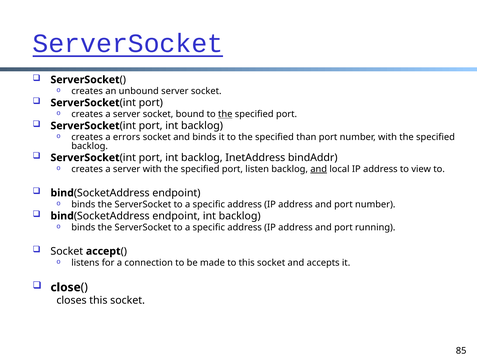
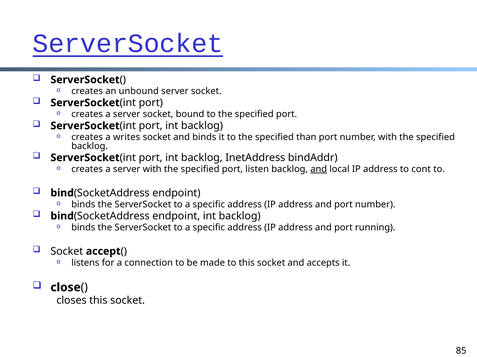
the underline: present -> none (225, 114)
errors: errors -> writes (127, 138)
view: view -> cont (421, 169)
